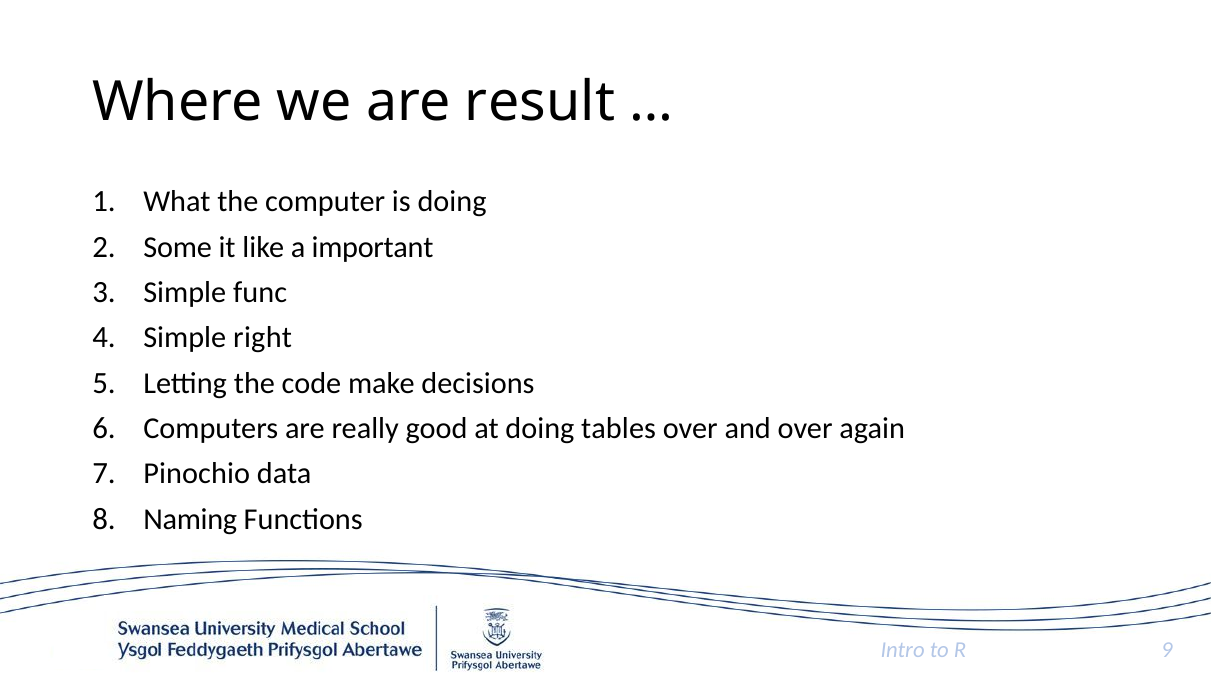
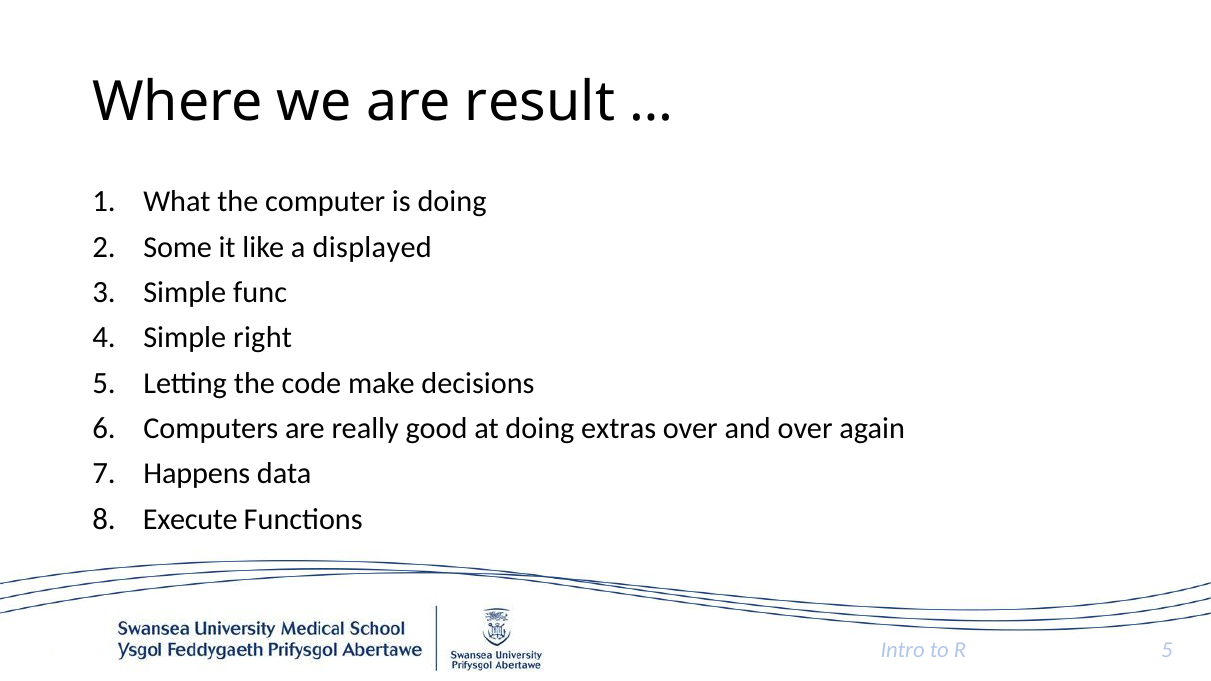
important: important -> displayed (372, 247)
tables: tables -> extras (619, 429)
Pinochio: Pinochio -> Happens (197, 474)
Naming: Naming -> Execute (190, 519)
R 9: 9 -> 5 (1167, 650)
